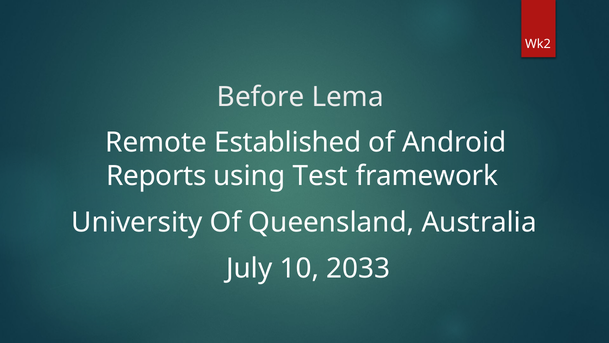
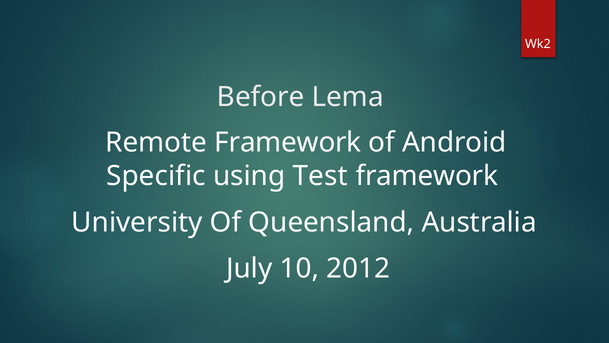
Remote Established: Established -> Framework (288, 143)
Reports: Reports -> Specific (156, 176)
2033: 2033 -> 2012 (358, 268)
